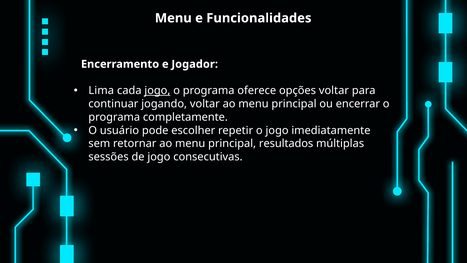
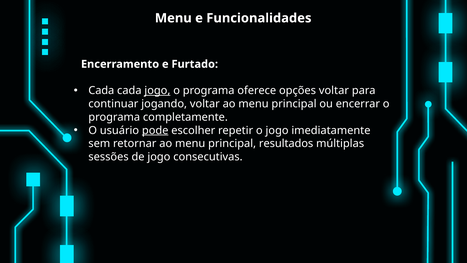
Jogador: Jogador -> Furtado (195, 64)
Lima: Lima -> Cada (101, 91)
pode underline: none -> present (155, 130)
